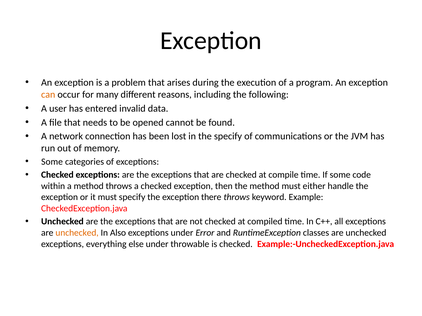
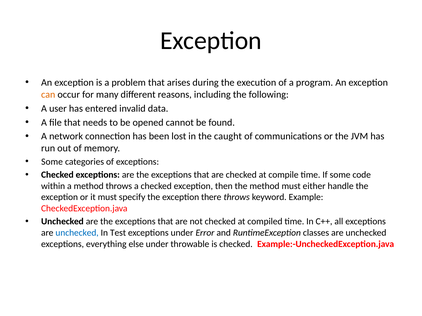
the specify: specify -> caught (228, 137)
unchecked colour: orange -> blue (77, 233)
Also: Also -> Test (118, 233)
